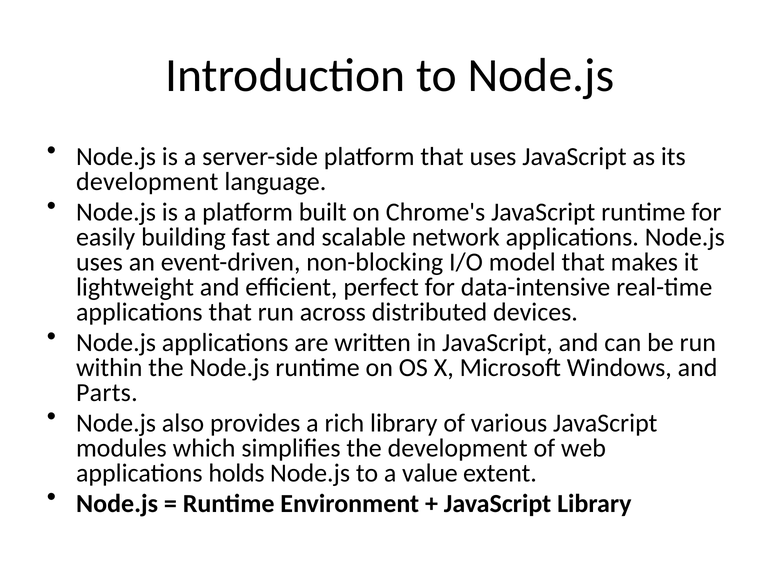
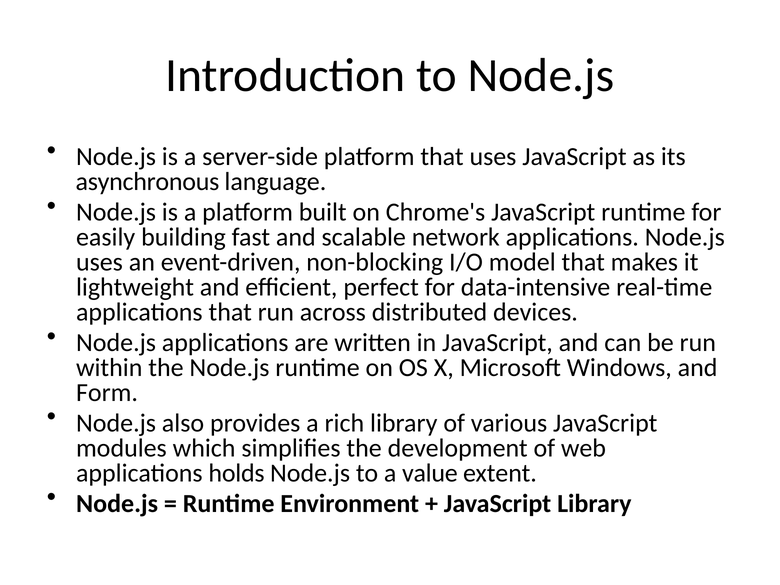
development: development -> asynchronous (147, 182)
Parts: Parts -> Form (107, 393)
